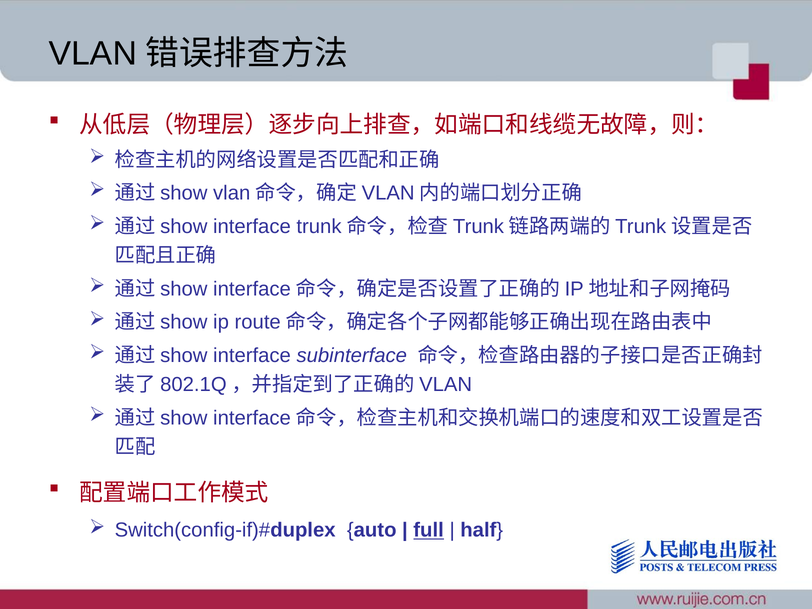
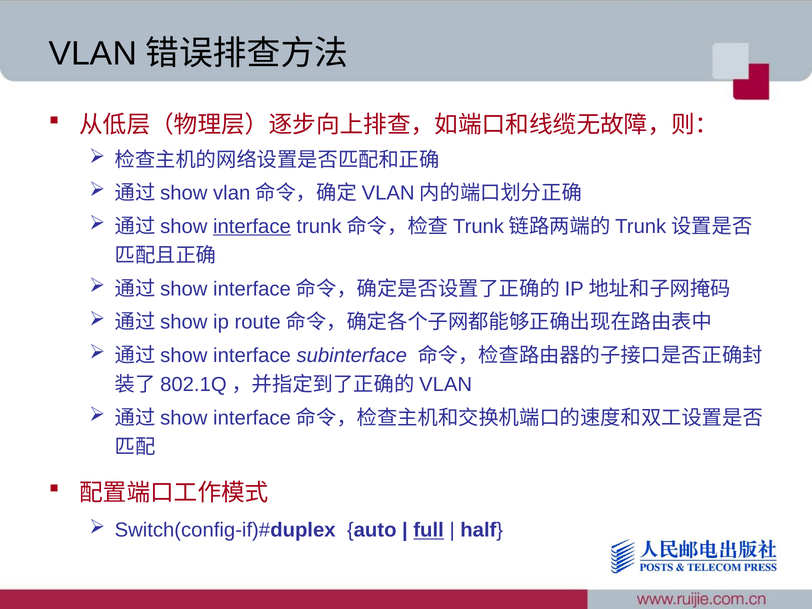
interface underline: none -> present (252, 226)
